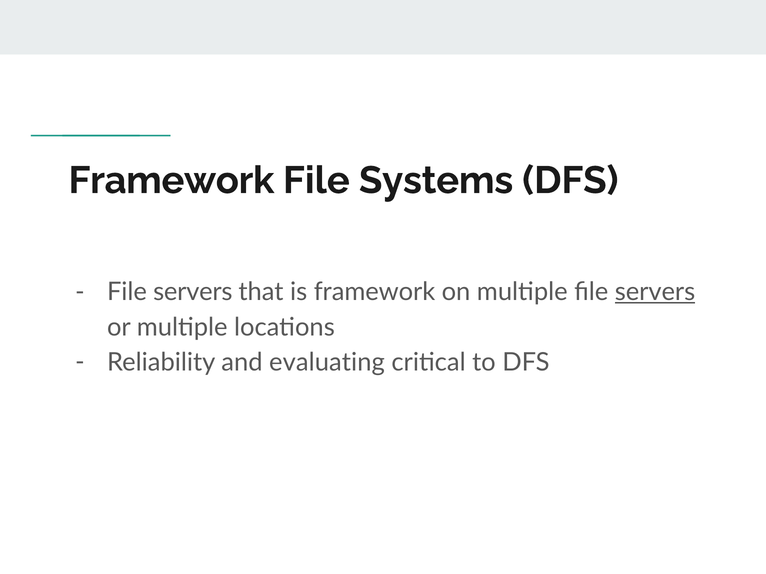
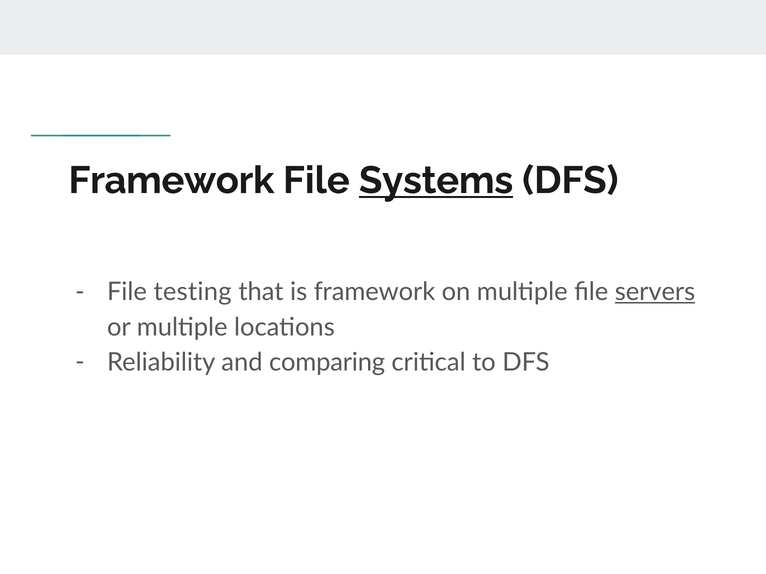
Systems underline: none -> present (436, 181)
servers: servers -> testing (193, 292)
evaluating: evaluating -> comparing (327, 363)
